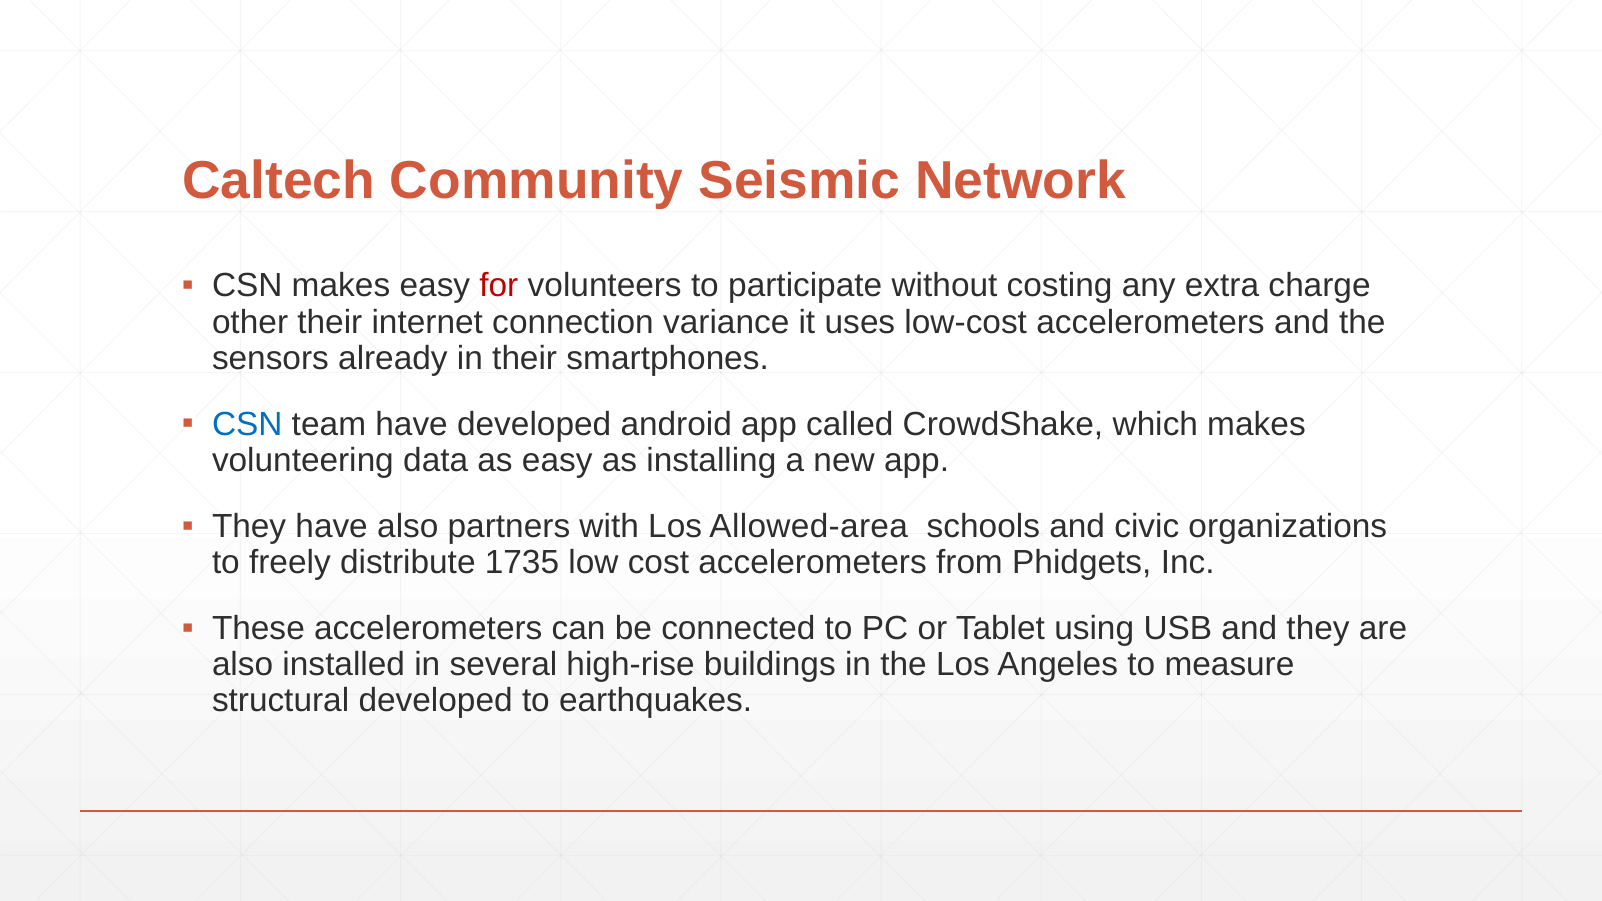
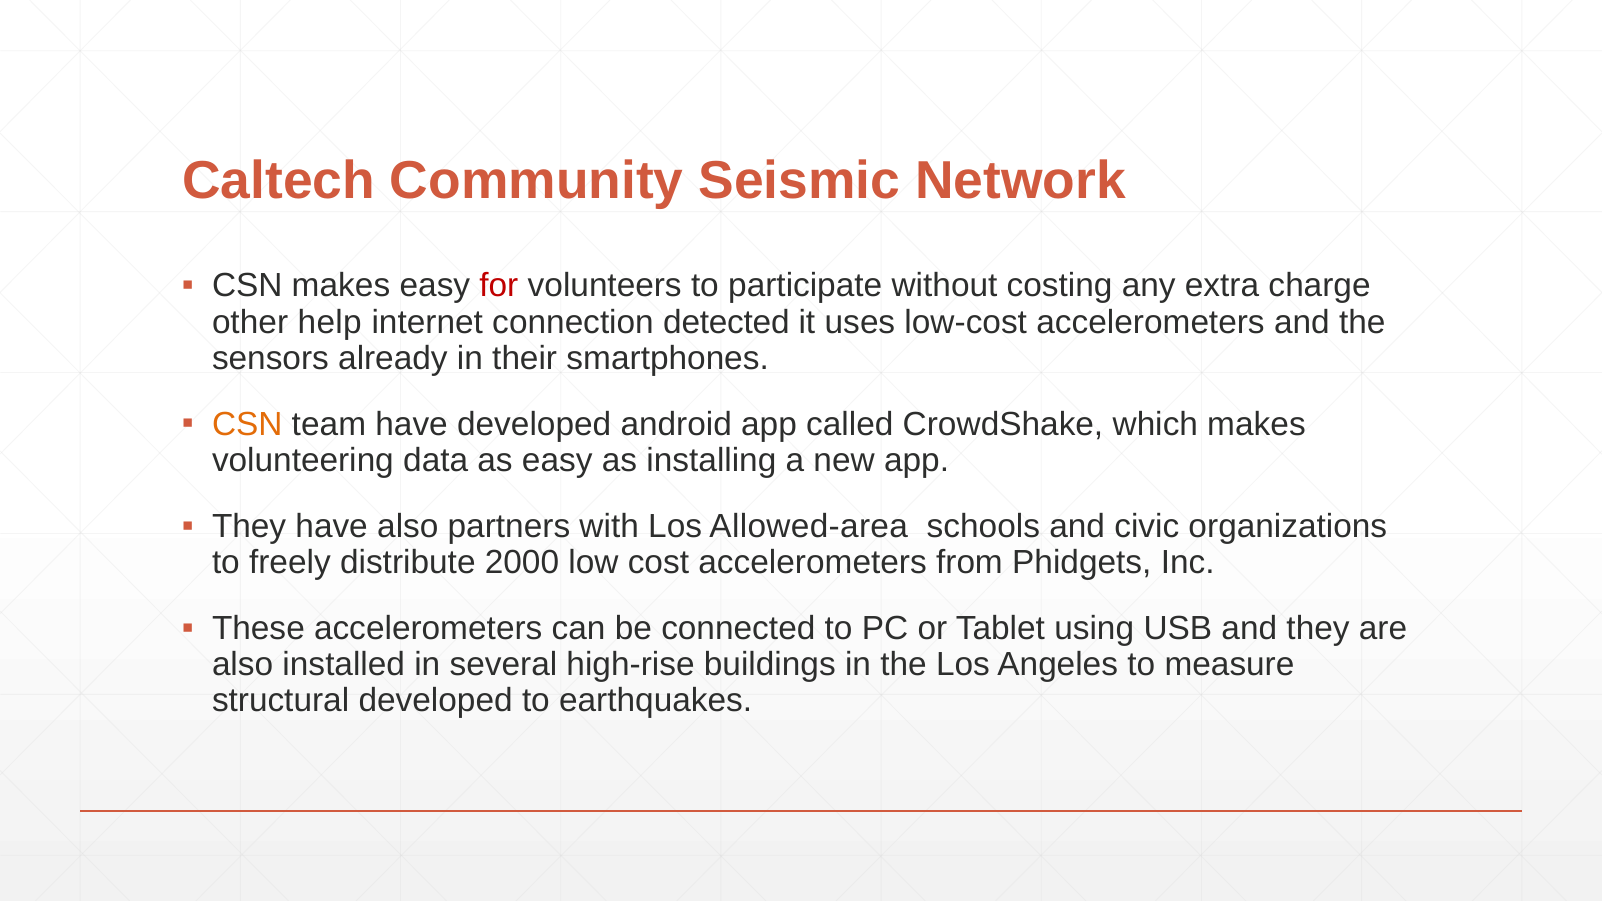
other their: their -> help (330, 322)
variance: variance -> detected (726, 322)
CSN colour: blue -> orange (247, 424)
1735: 1735 -> 2000 (522, 563)
